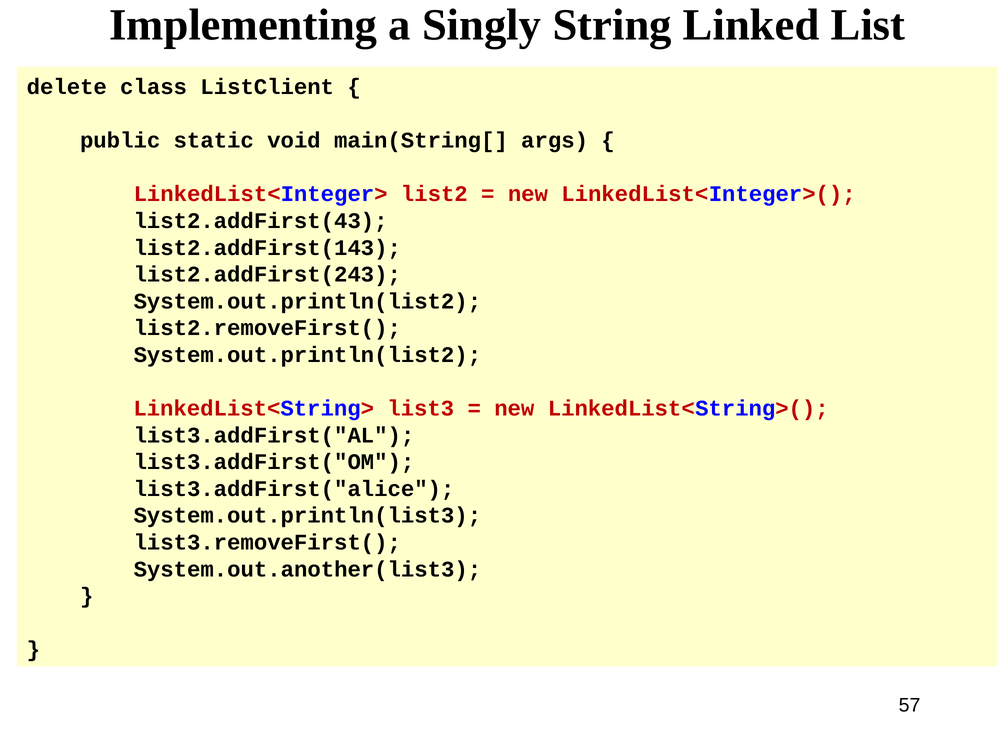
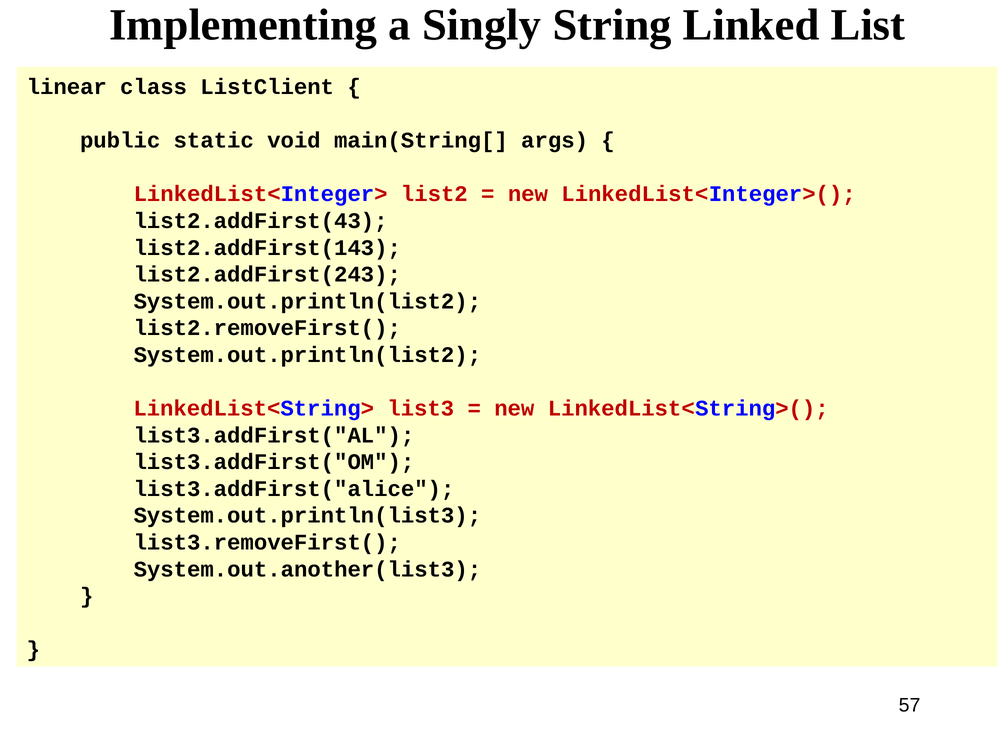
delete: delete -> linear (67, 87)
